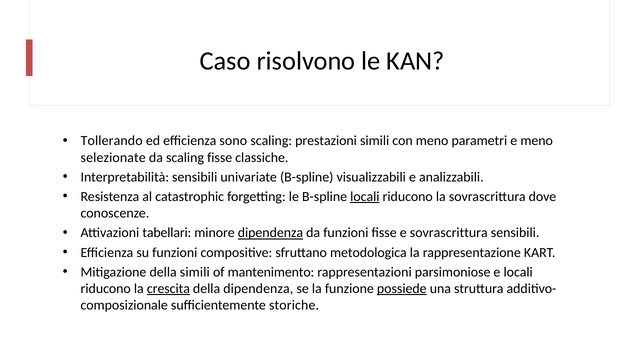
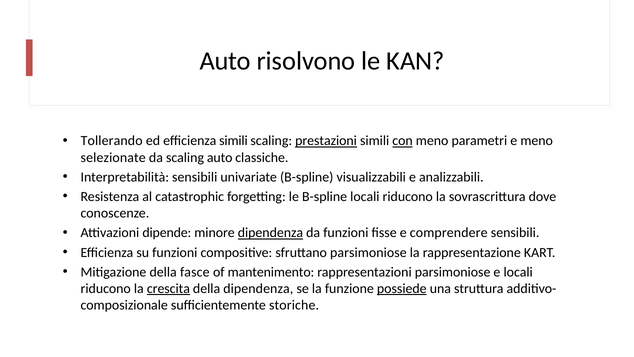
Caso: Caso -> Auto (225, 61)
efficienza sono: sono -> simili (233, 141)
prestazioni underline: none -> present (326, 141)
con underline: none -> present (403, 141)
scaling fisse: fisse -> auto (220, 157)
locali underline: present -> none (365, 197)
tabellari: tabellari -> dipende (167, 233)
e sovrascrittura: sovrascrittura -> comprendere (449, 233)
sfruttano metodologica: metodologica -> parsimoniose (368, 252)
della simili: simili -> fasce (195, 272)
